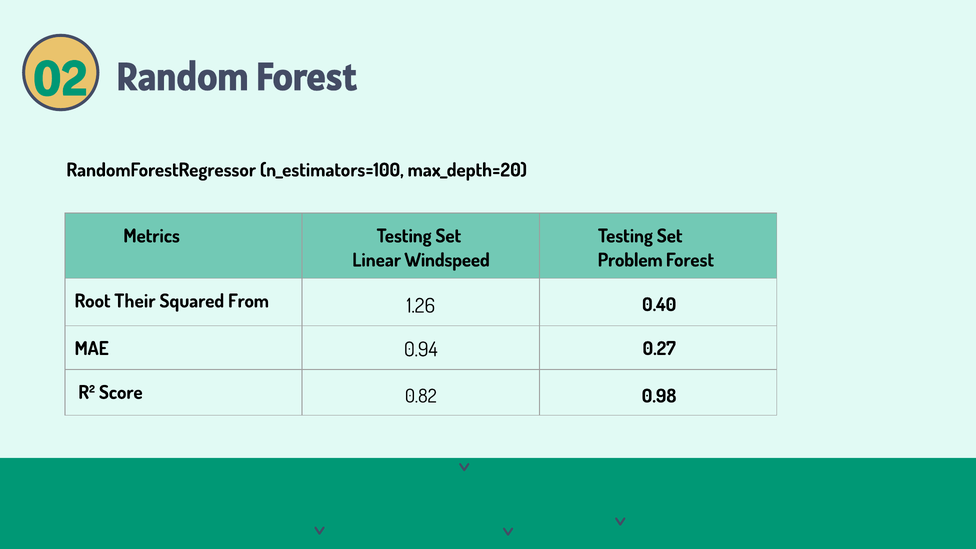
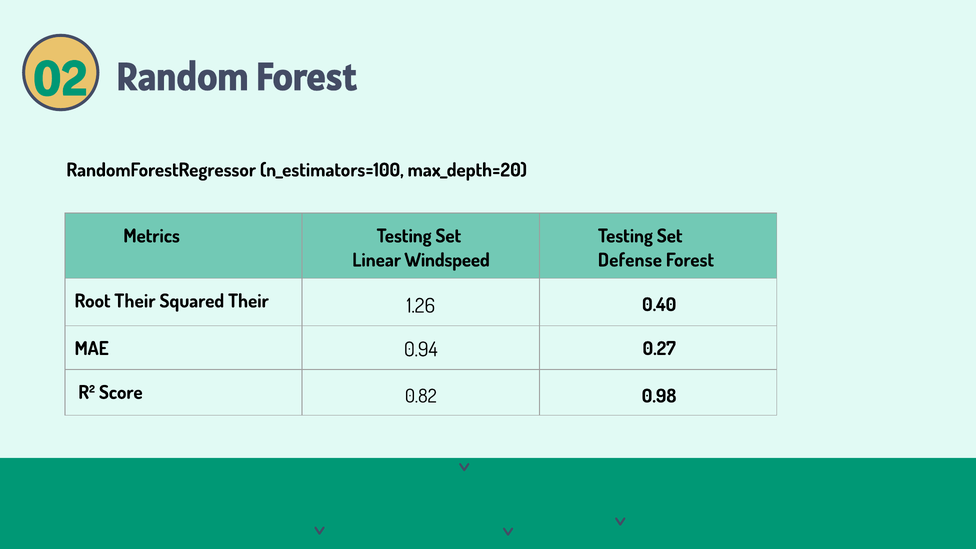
Problem: Problem -> Defense (630, 260)
Squared From: From -> Their (248, 301)
